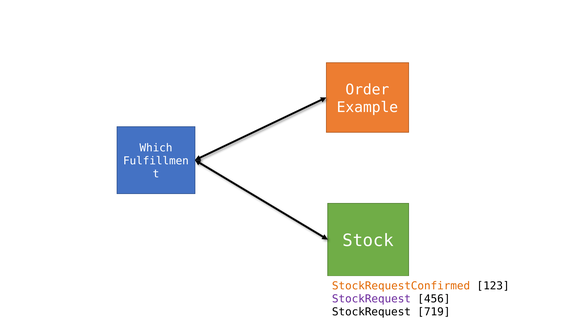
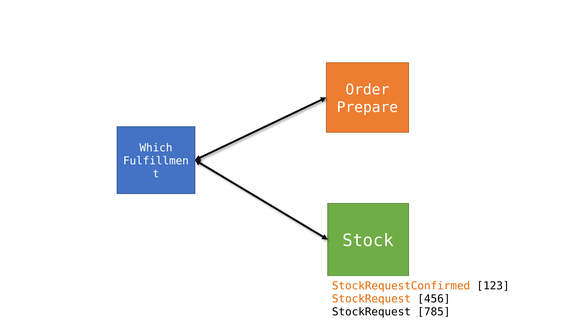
Example: Example -> Prepare (367, 107)
StockRequest colour: purple -> orange (371, 299)
719: 719 -> 785 (434, 312)
